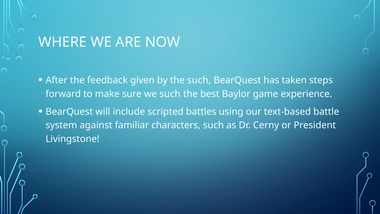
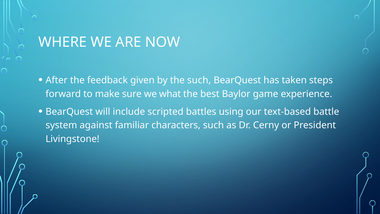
we such: such -> what (170, 94)
